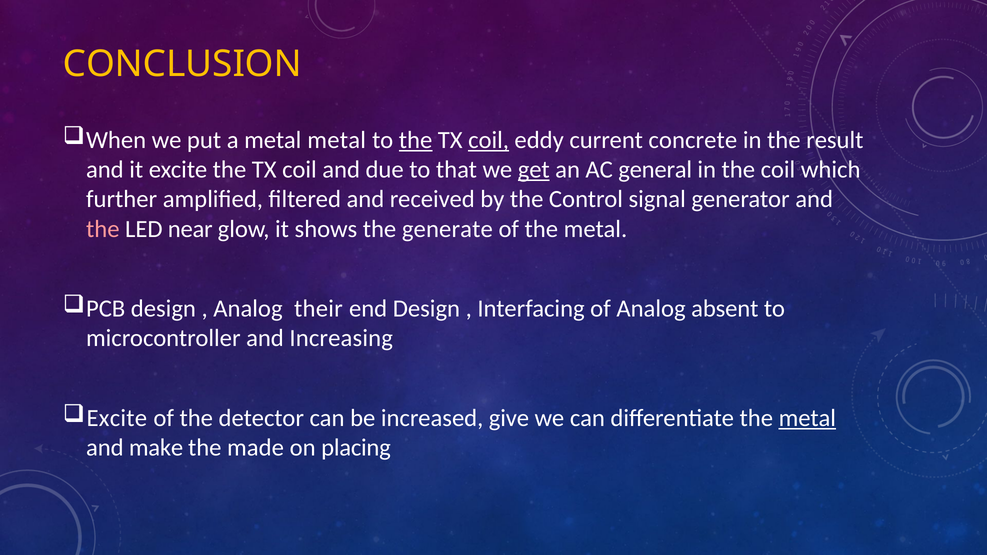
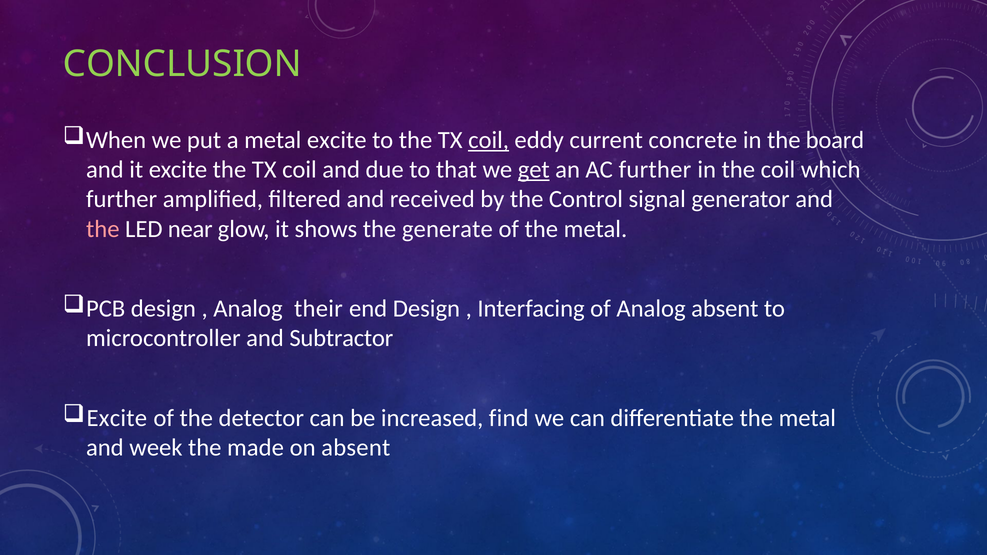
CONCLUSION colour: yellow -> light green (182, 64)
metal metal: metal -> excite (337, 140)
the underline: present -> none (416, 140)
result: result -> board (835, 140)
AC general: general -> further (655, 170)
Increasing: Increasing -> Subtractor (341, 338)
give: give -> find (509, 418)
metal underline: present -> none (807, 418)
make: make -> week (156, 448)
on placing: placing -> absent (356, 448)
